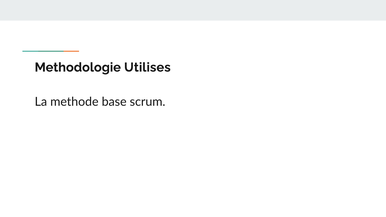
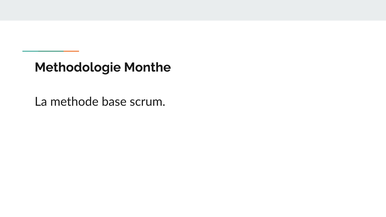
Utilises: Utilises -> Monthe (147, 67)
